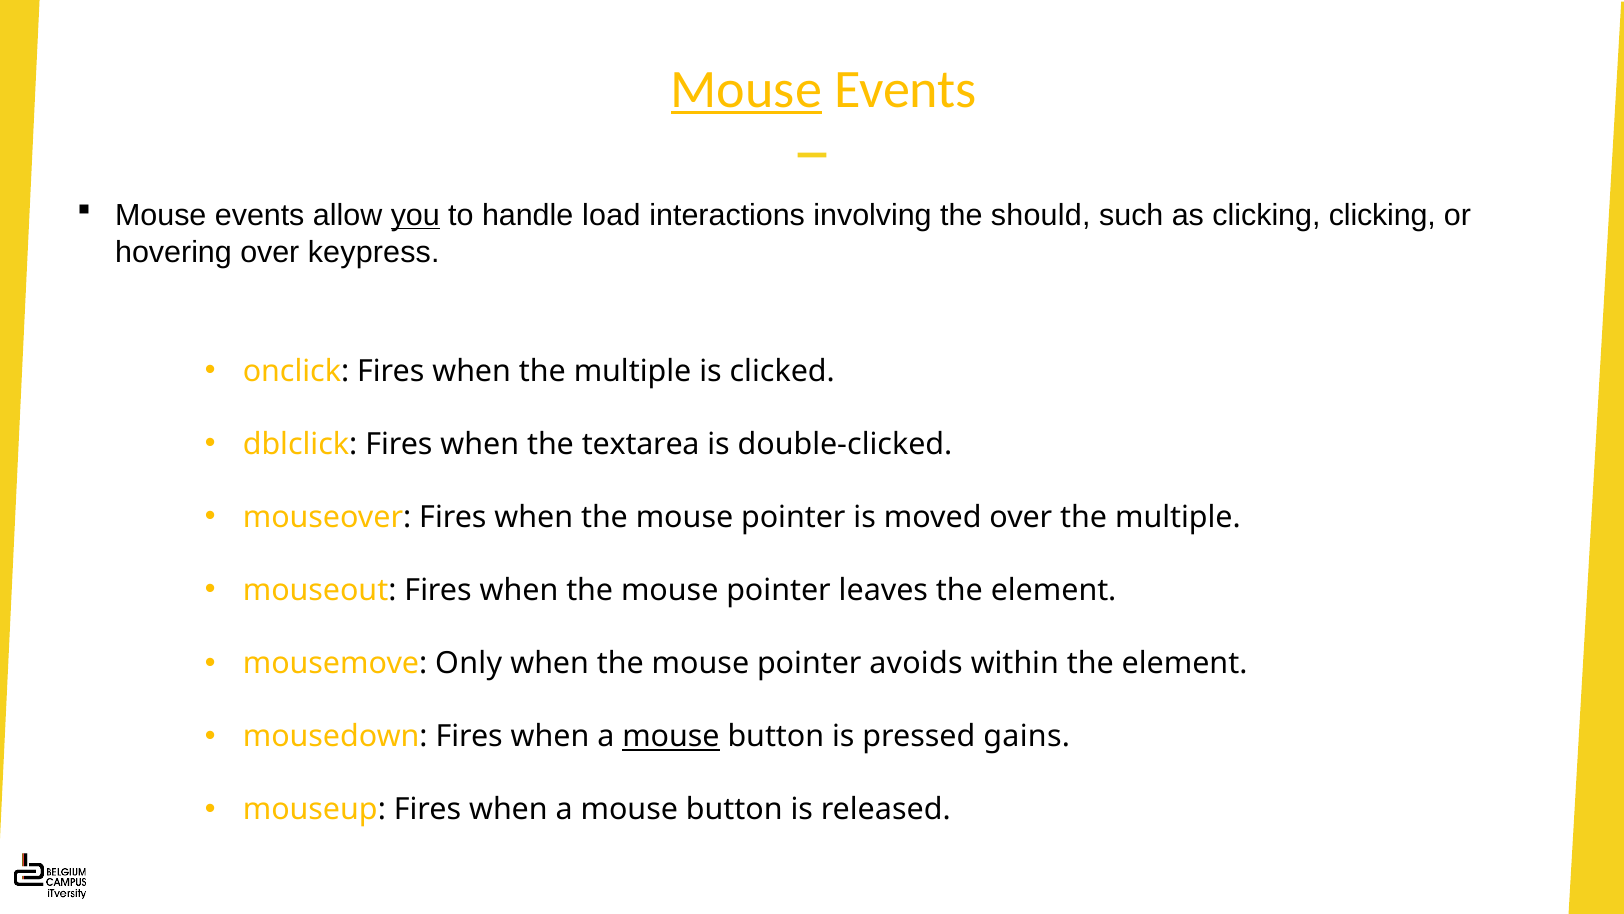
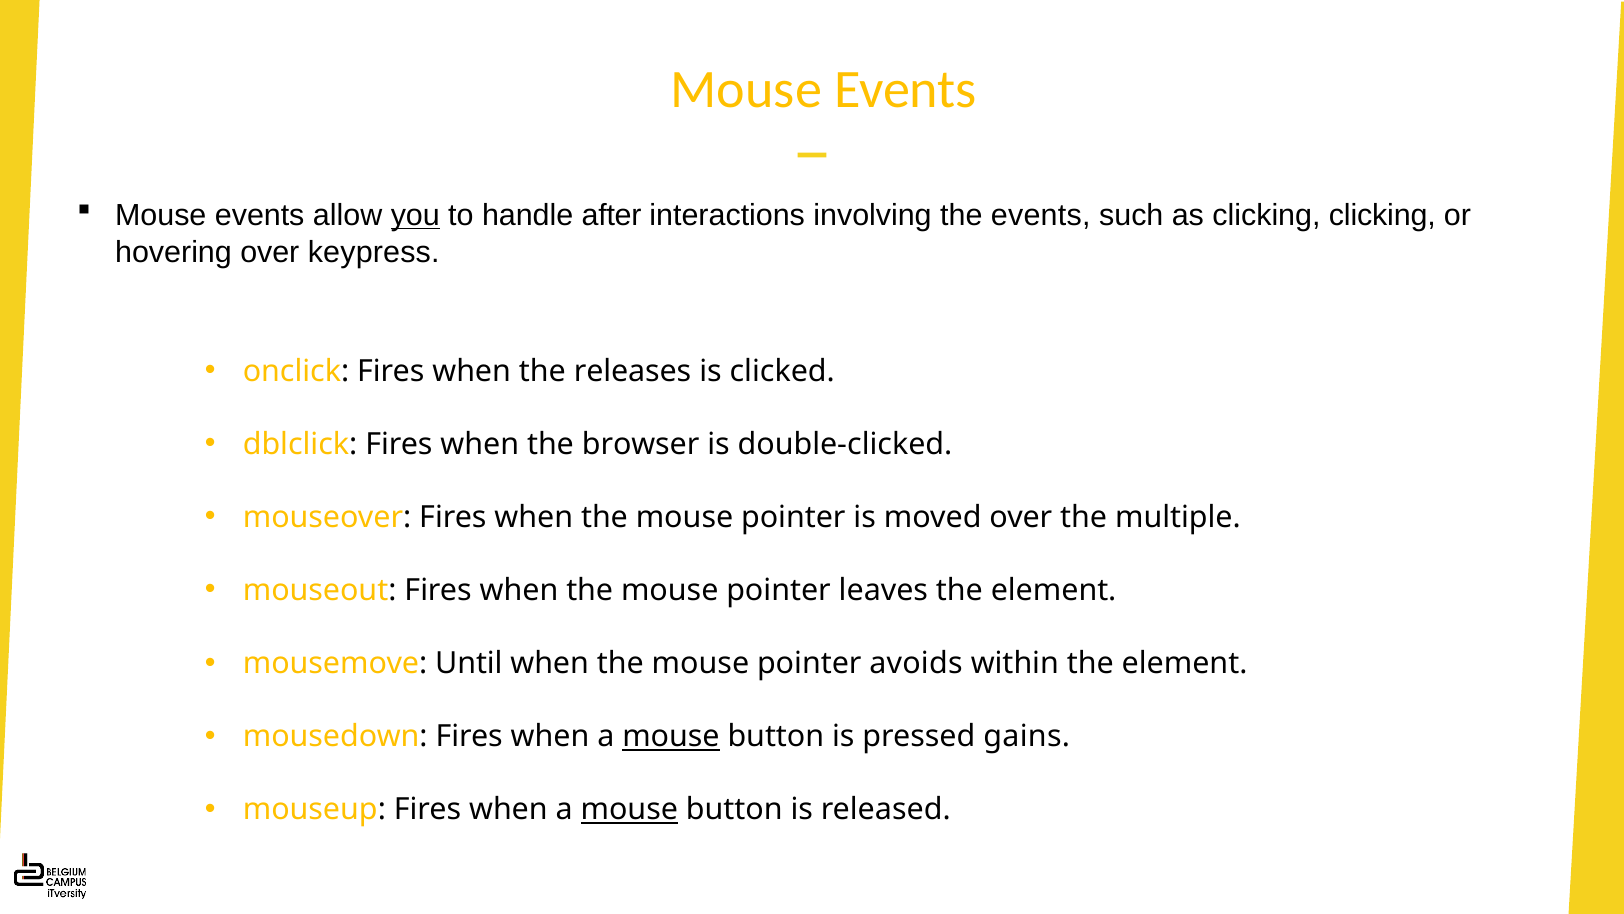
Mouse underline: present -> none (746, 90)
load: load -> after (612, 215)
the should: should -> events (1041, 215)
when the multiple: multiple -> releases (633, 371)
textarea: textarea -> browser (641, 444)
Only: Only -> Until (469, 663)
mouse underline: none -> present (629, 809)
